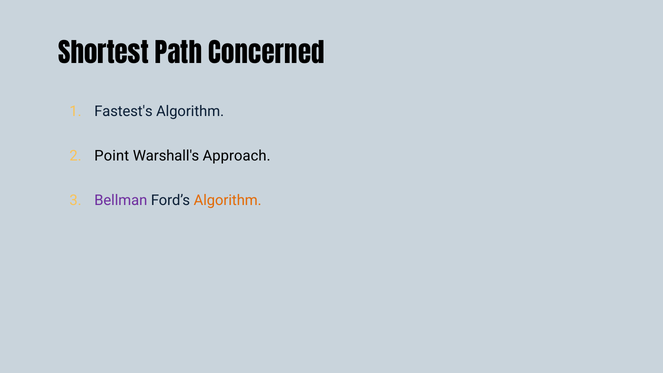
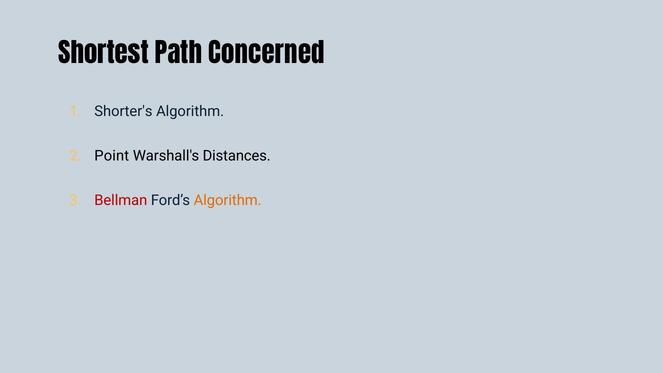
Fastest's: Fastest's -> Shorter's (123, 111)
Approach: Approach -> Distances (237, 156)
Bellman colour: purple -> red (121, 200)
